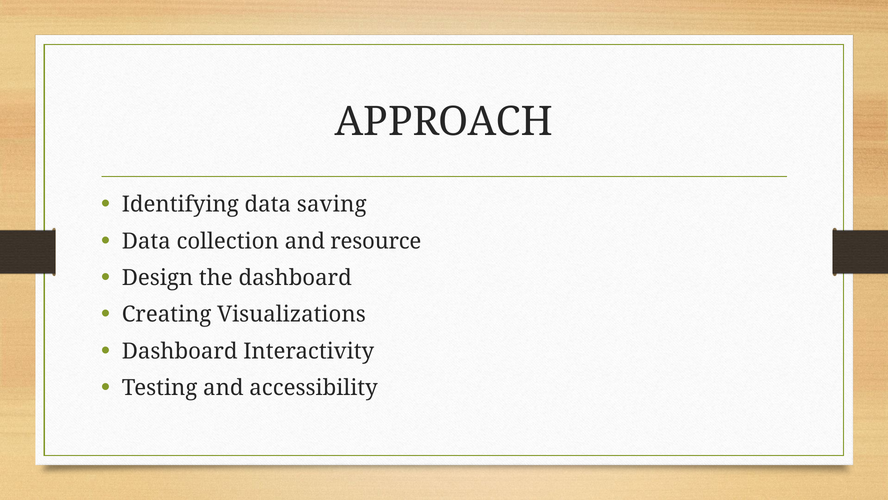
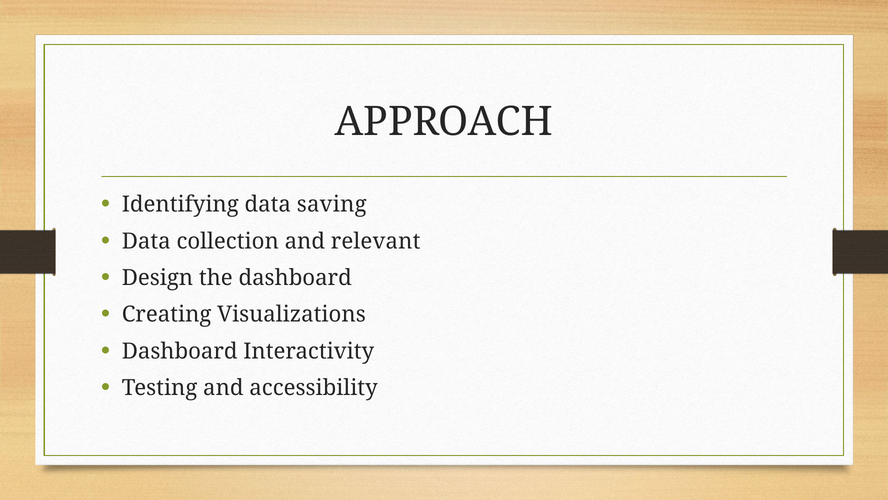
resource: resource -> relevant (376, 241)
